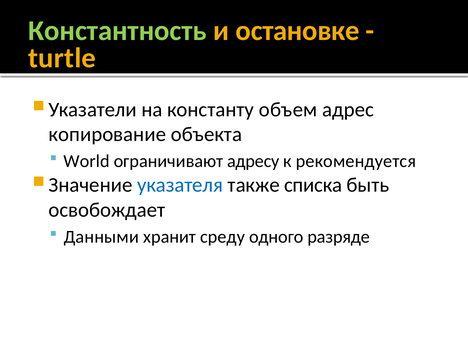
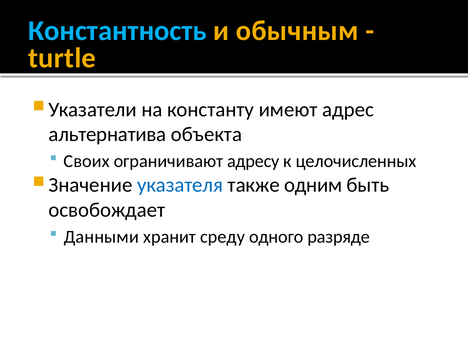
Константность colour: light green -> light blue (117, 31)
остановке: остановке -> обычным (297, 31)
объем: объем -> имеют (288, 109)
копирование: копирование -> альтернатива (107, 134)
World: World -> Своих (87, 161)
рекомендуется: рекомендуется -> целочисленных (356, 161)
списка: списка -> одним (313, 185)
